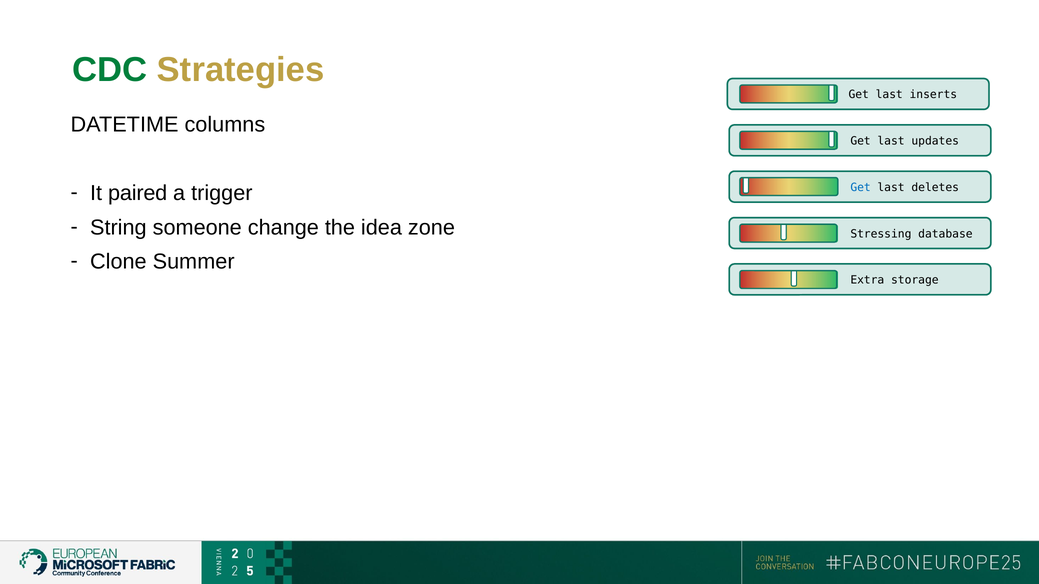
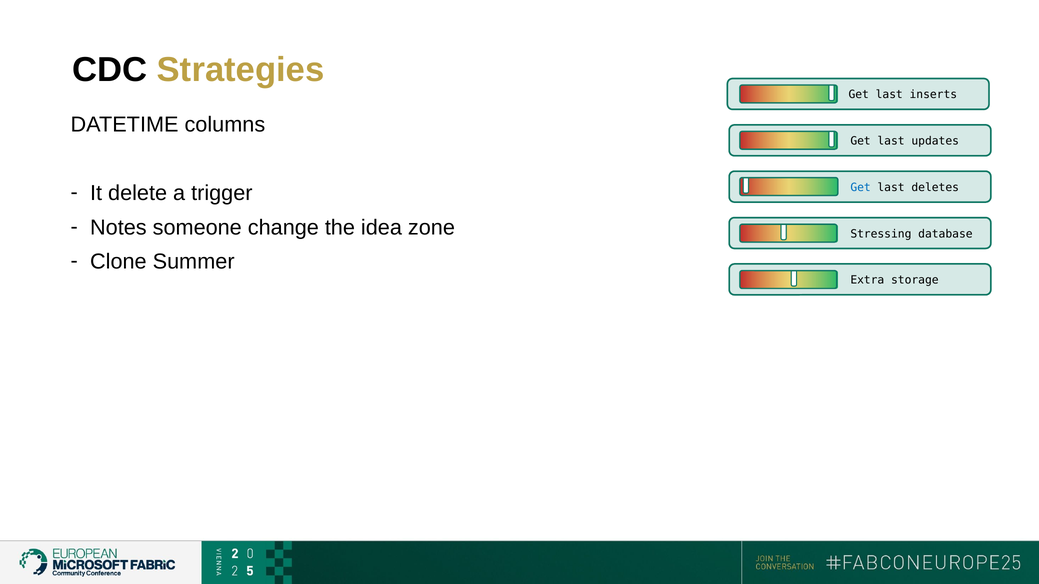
CDC colour: green -> black (110, 70)
paired: paired -> delete (138, 193)
String: String -> Notes (118, 228)
